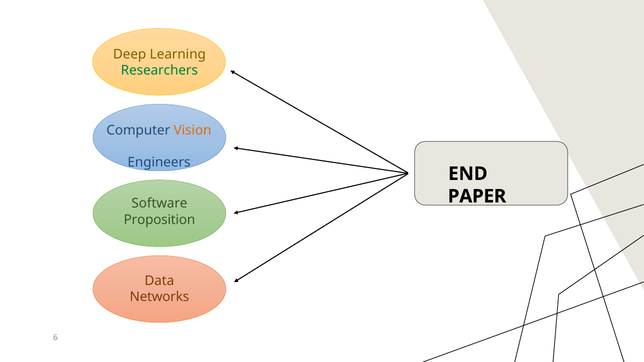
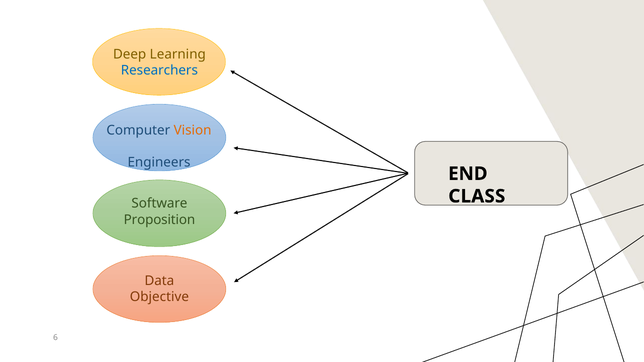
Researchers colour: green -> blue (159, 71)
PAPER: PAPER -> CLASS (477, 196)
Networks: Networks -> Objective (159, 297)
